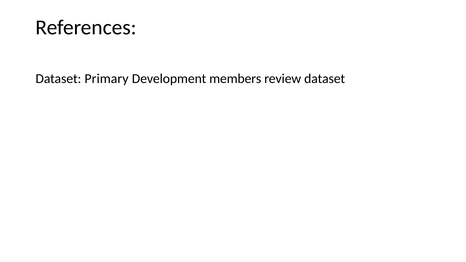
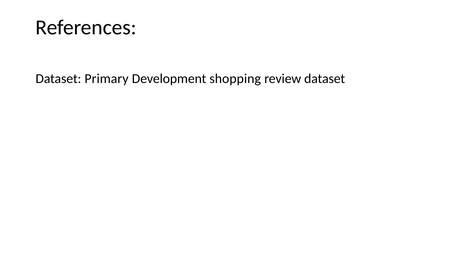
members: members -> shopping (235, 79)
